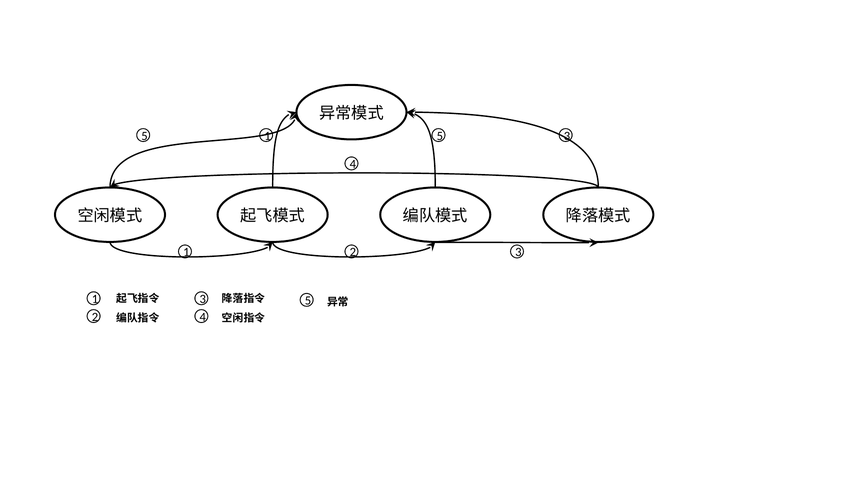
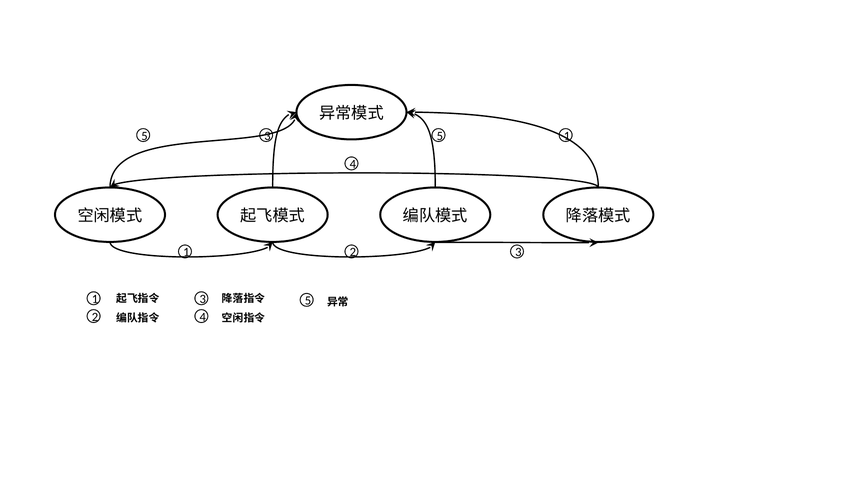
5 1: 1 -> 3 (268, 136)
5 3: 3 -> 1 (567, 136)
